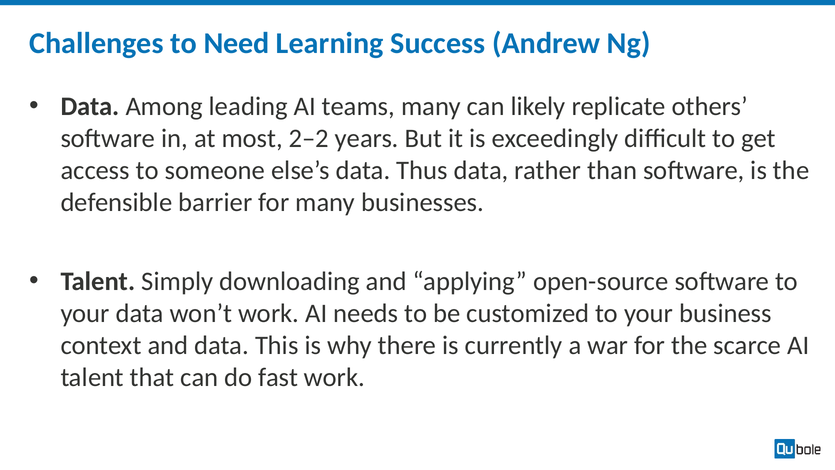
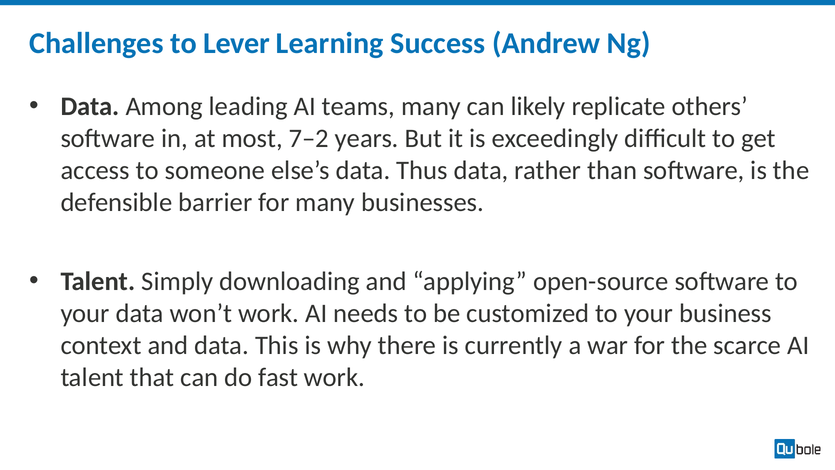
Need: Need -> Lever (237, 43)
2–2: 2–2 -> 7–2 (309, 138)
